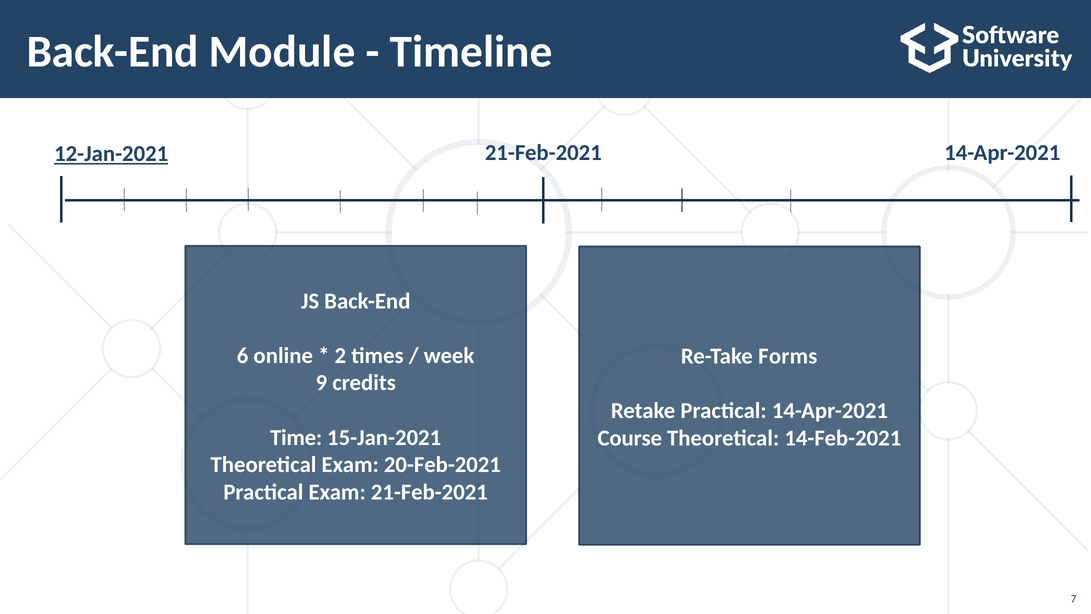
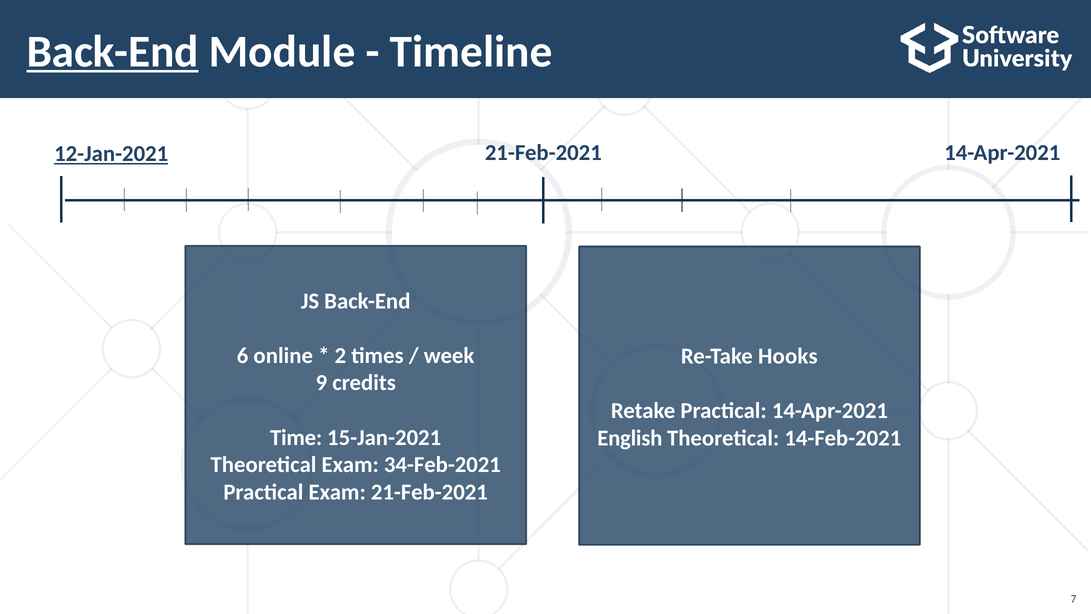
Back-End underline: none -> present (113, 52)
Forms: Forms -> Hooks (788, 356)
Course: Course -> English (630, 438)
20-Feb-2021: 20-Feb-2021 -> 34-Feb-2021 (442, 465)
